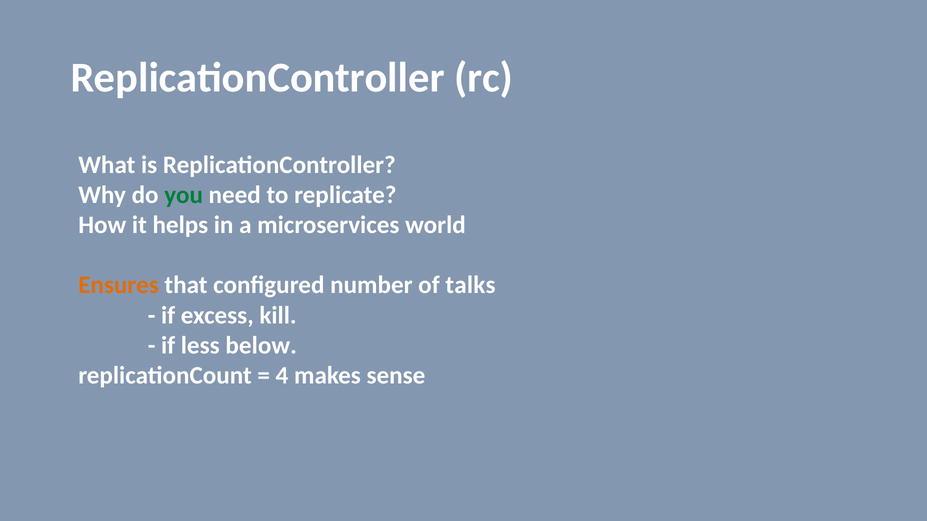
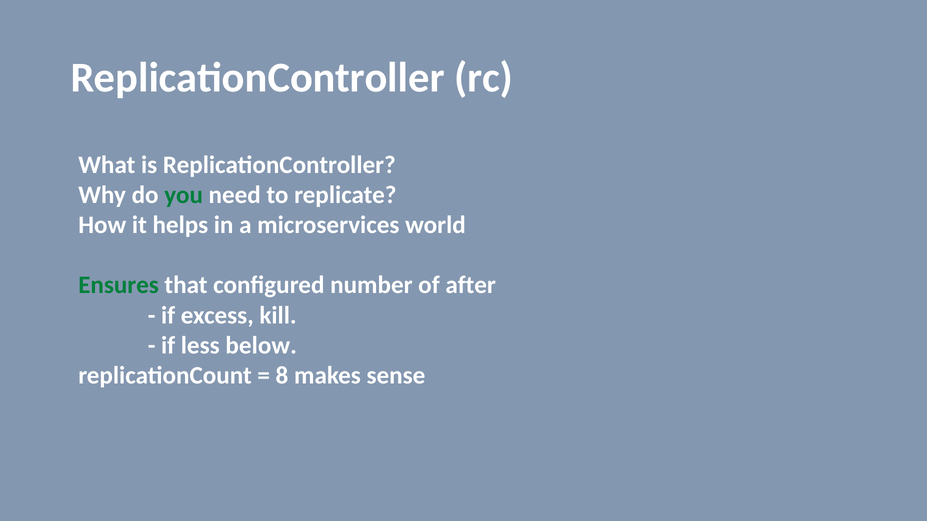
Ensures colour: orange -> green (119, 285)
talks: talks -> after (471, 285)
4: 4 -> 8 (282, 376)
